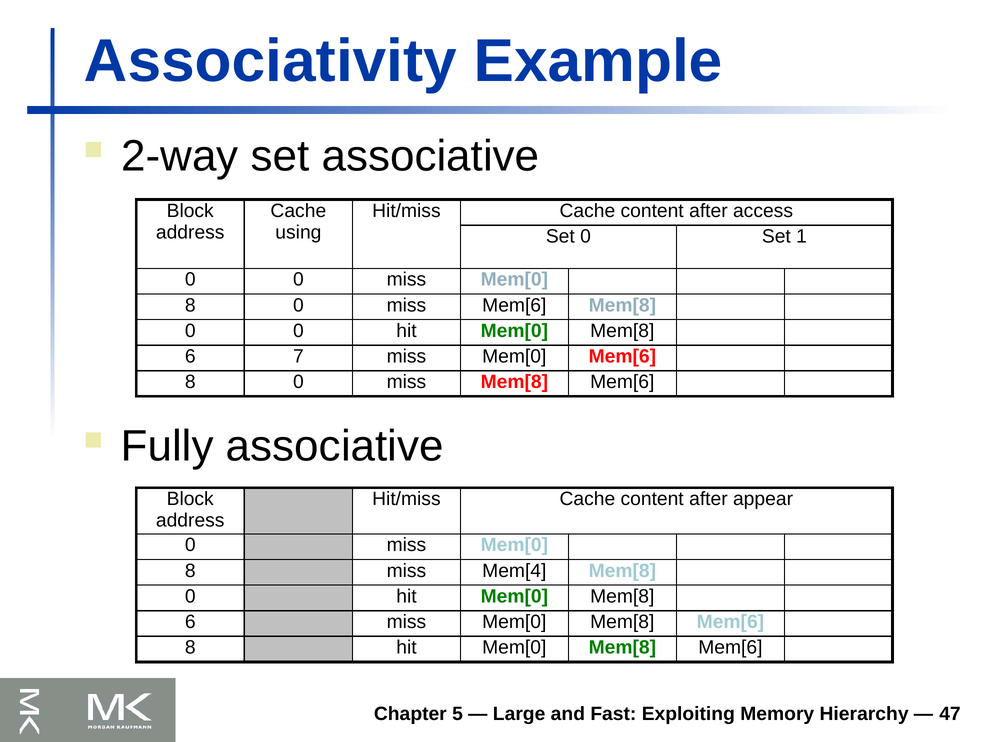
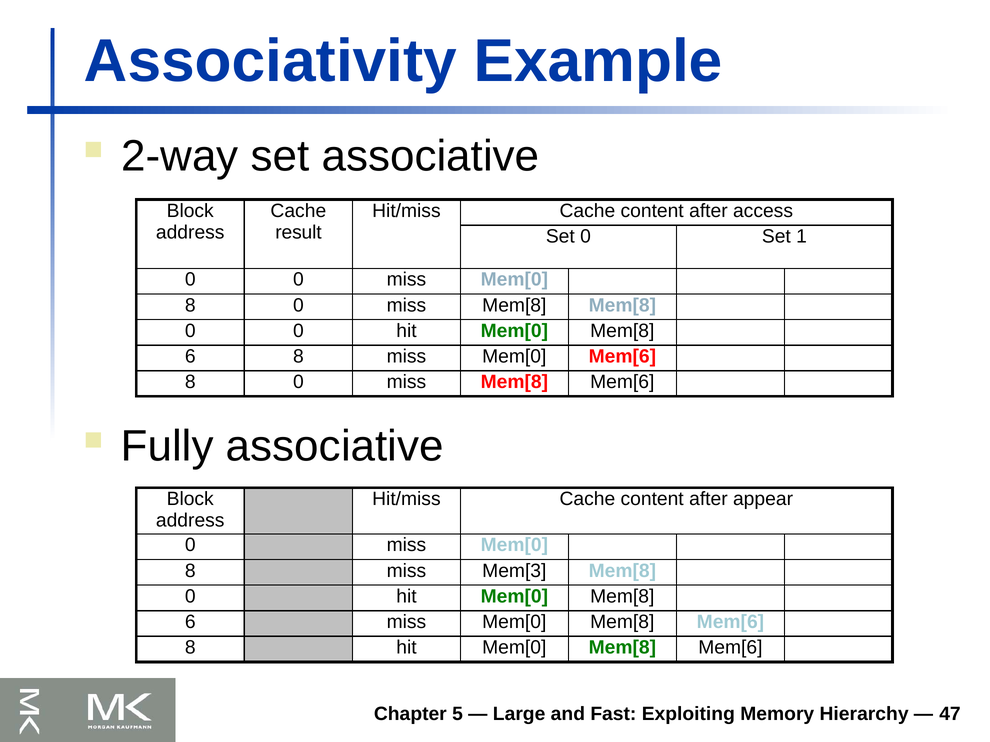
using: using -> result (298, 232)
Mem[6: Mem[6 -> Mem[8 (514, 305)
6 7: 7 -> 8 (298, 357)
Mem[4: Mem[4 -> Mem[3 (514, 571)
